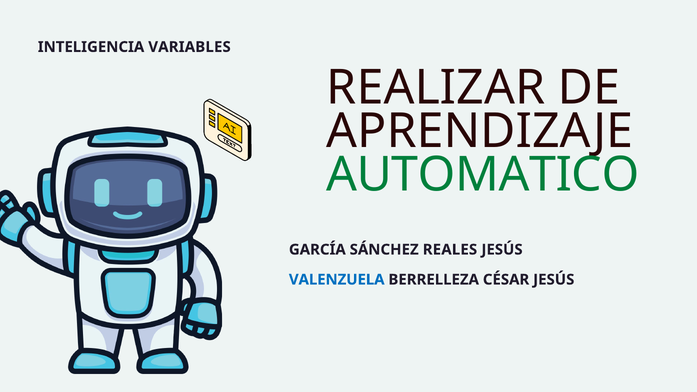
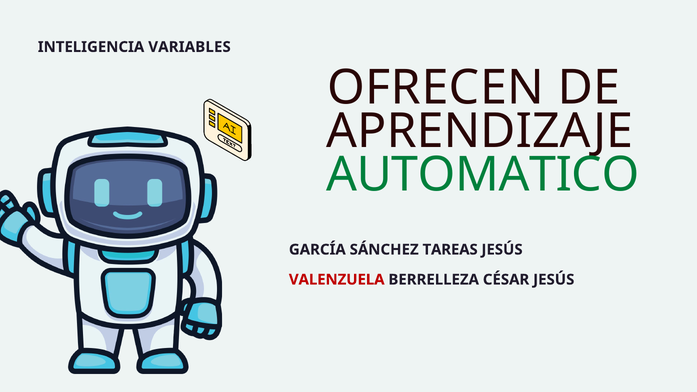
REALIZAR: REALIZAR -> OFRECEN (436, 88)
REALES: REALES -> TAREAS (450, 250)
VALENZUELA colour: blue -> red (337, 280)
